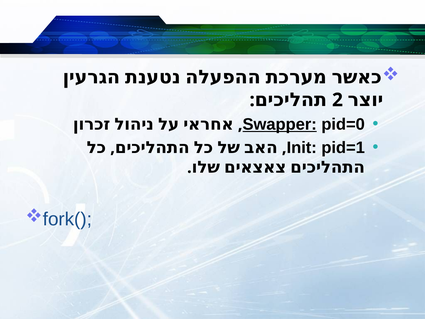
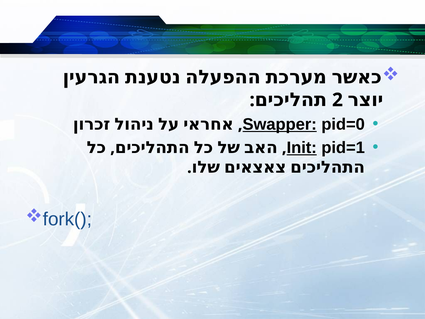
Init underline: none -> present (302, 147)
